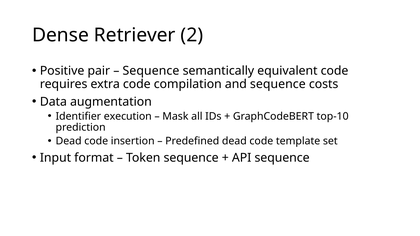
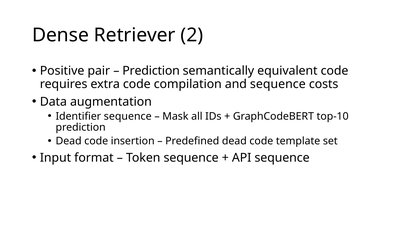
Sequence: Sequence -> Prediction (151, 71)
Identifier execution: execution -> sequence (128, 116)
